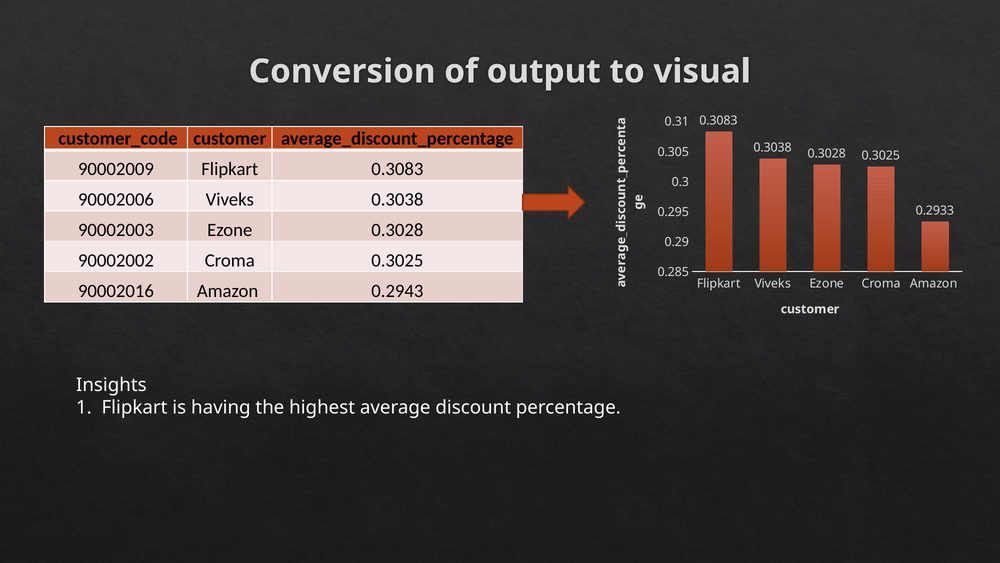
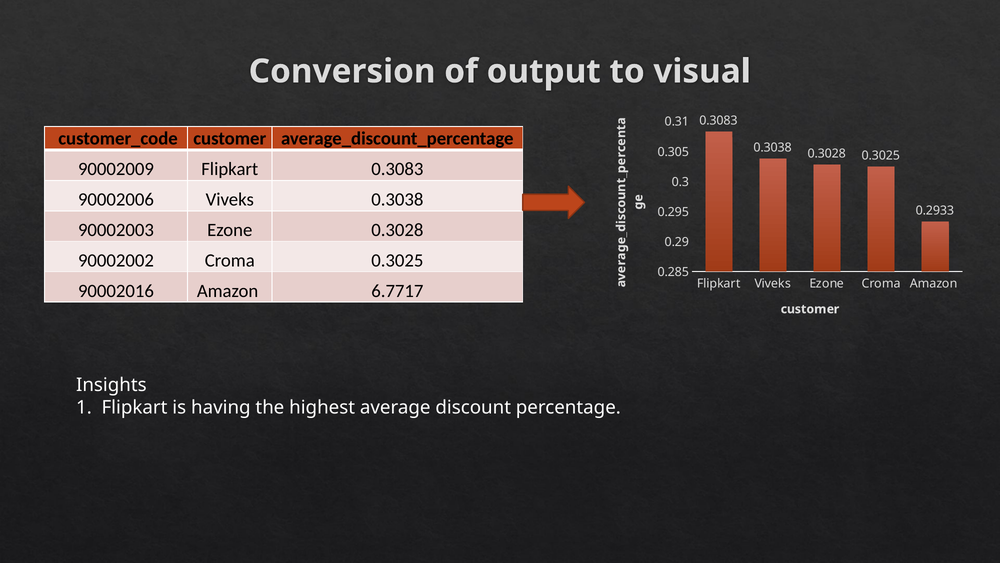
0.2943: 0.2943 -> 6.7717 (397, 291)
